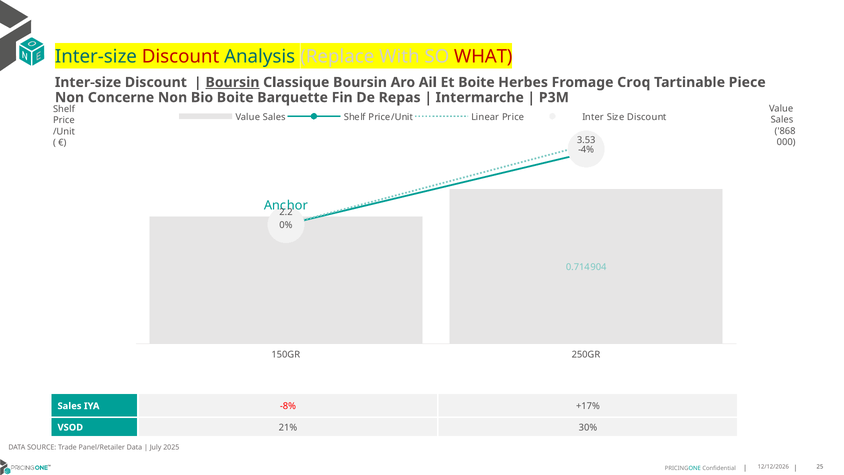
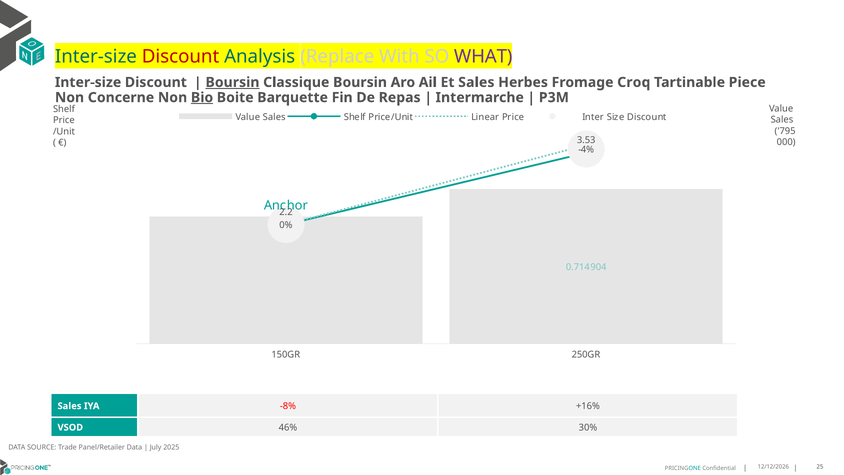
WHAT colour: red -> purple (483, 57)
Et Boite: Boite -> Sales (476, 82)
Bio underline: none -> present (202, 97)
868: 868 -> 795 (785, 131)
+17%: +17% -> +16% (588, 406)
21%: 21% -> 46% (288, 428)
